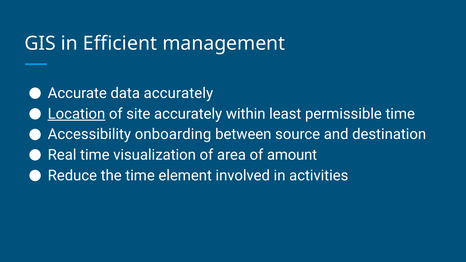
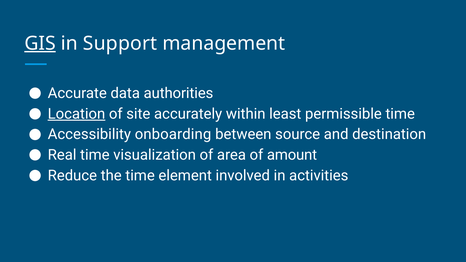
GIS underline: none -> present (40, 43)
Efficient: Efficient -> Support (120, 43)
data accurately: accurately -> authorities (178, 93)
